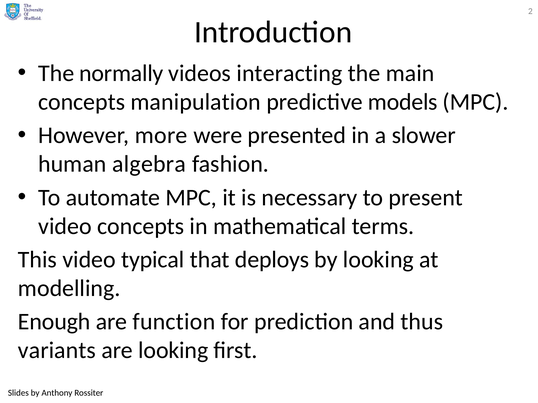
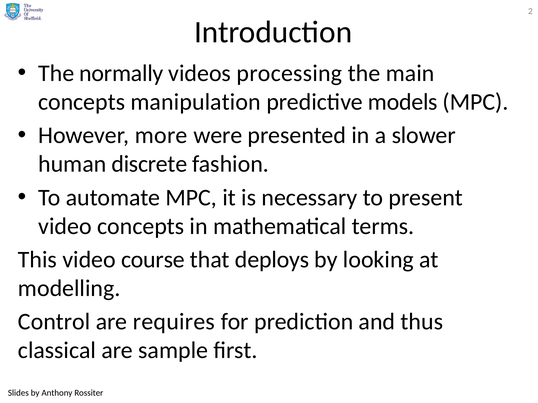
interacting: interacting -> processing (289, 73)
algebra: algebra -> discrete (149, 164)
typical: typical -> course (153, 260)
Enough: Enough -> Control (54, 322)
function: function -> requires (174, 322)
variants: variants -> classical (57, 351)
are looking: looking -> sample (173, 351)
